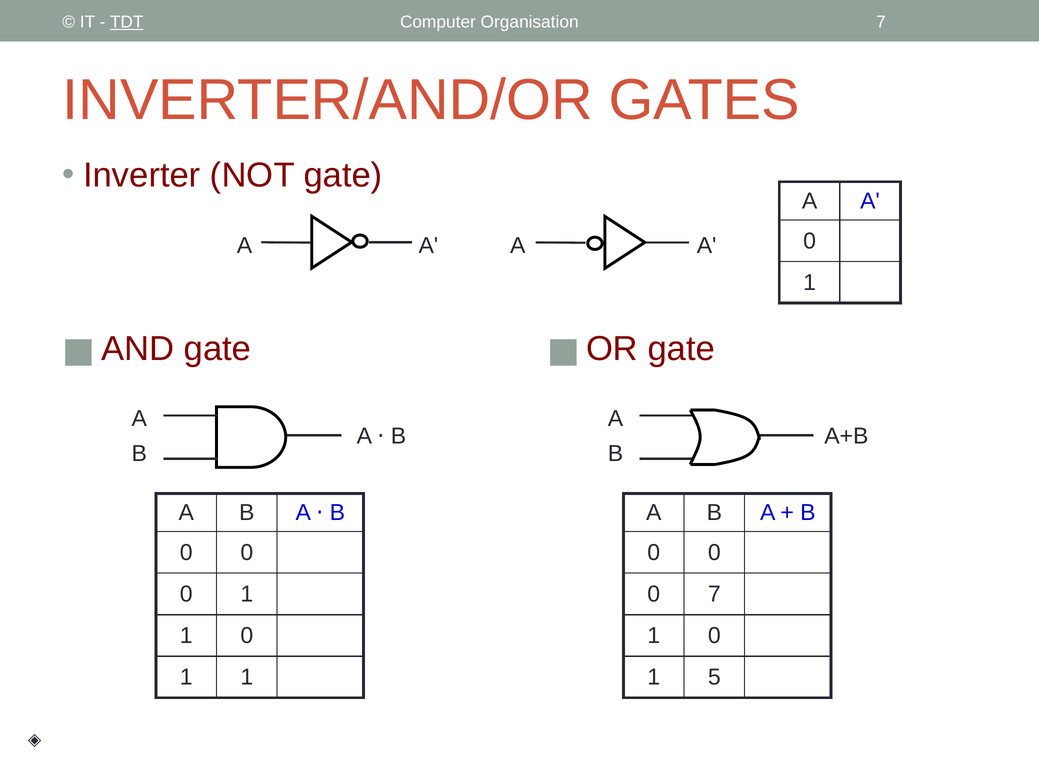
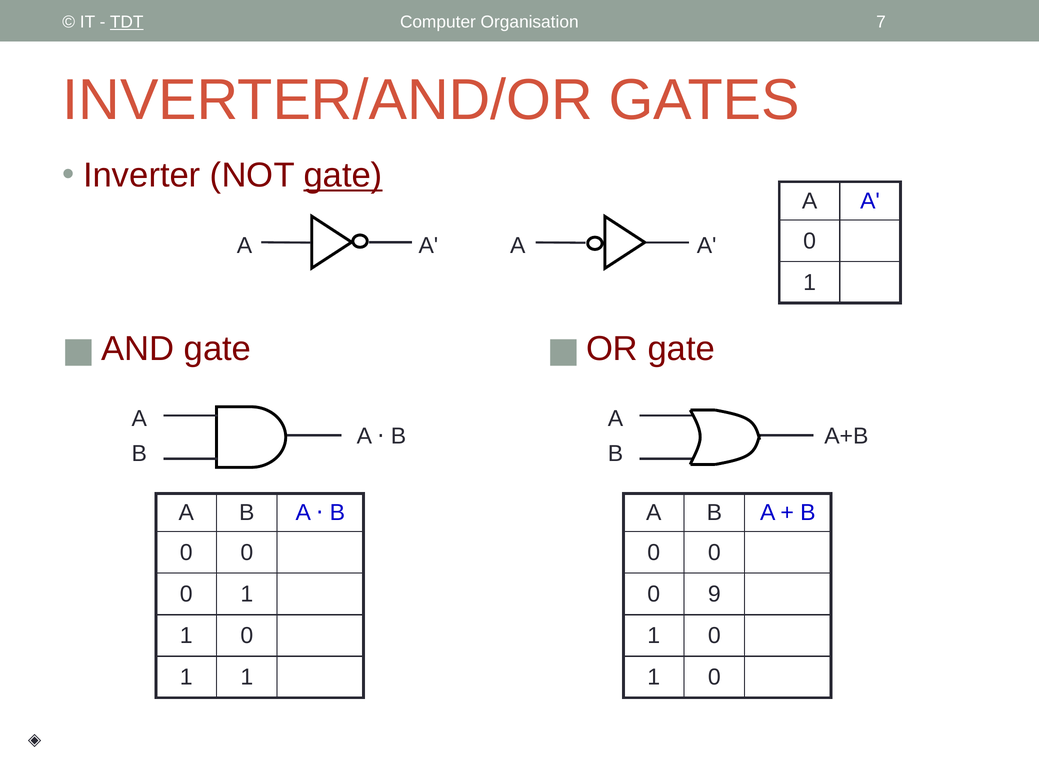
gate underline: none -> present (343, 176)
0 7: 7 -> 9 (714, 594)
5: 5 -> 0 (714, 678)
